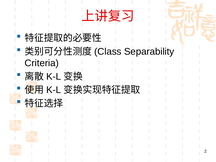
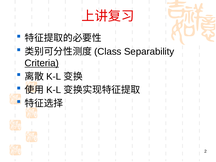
Criteria underline: none -> present (42, 63)
